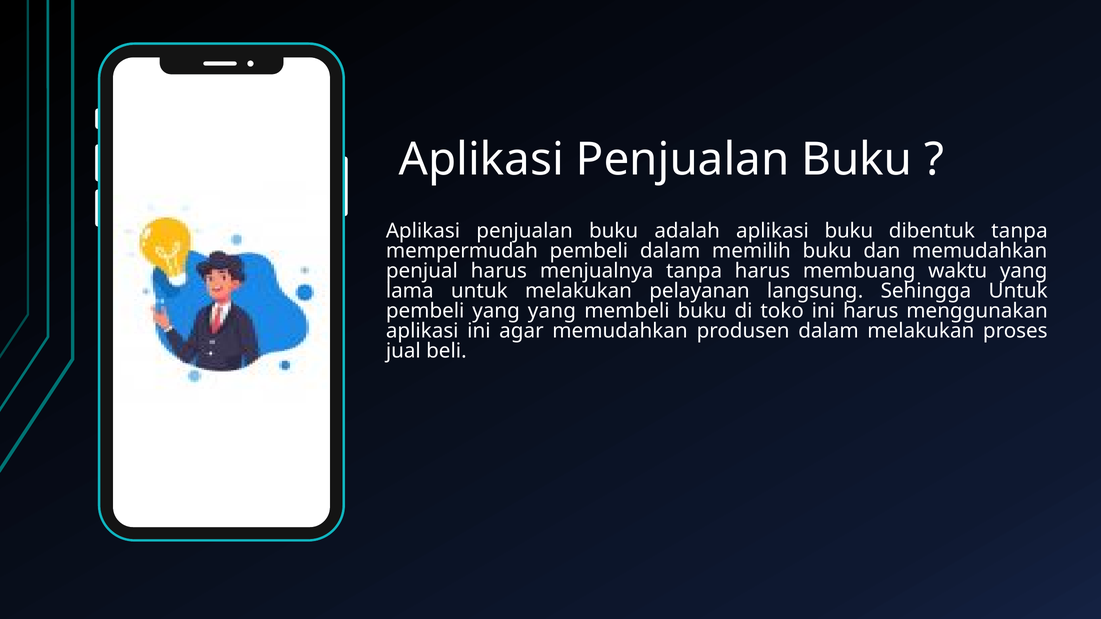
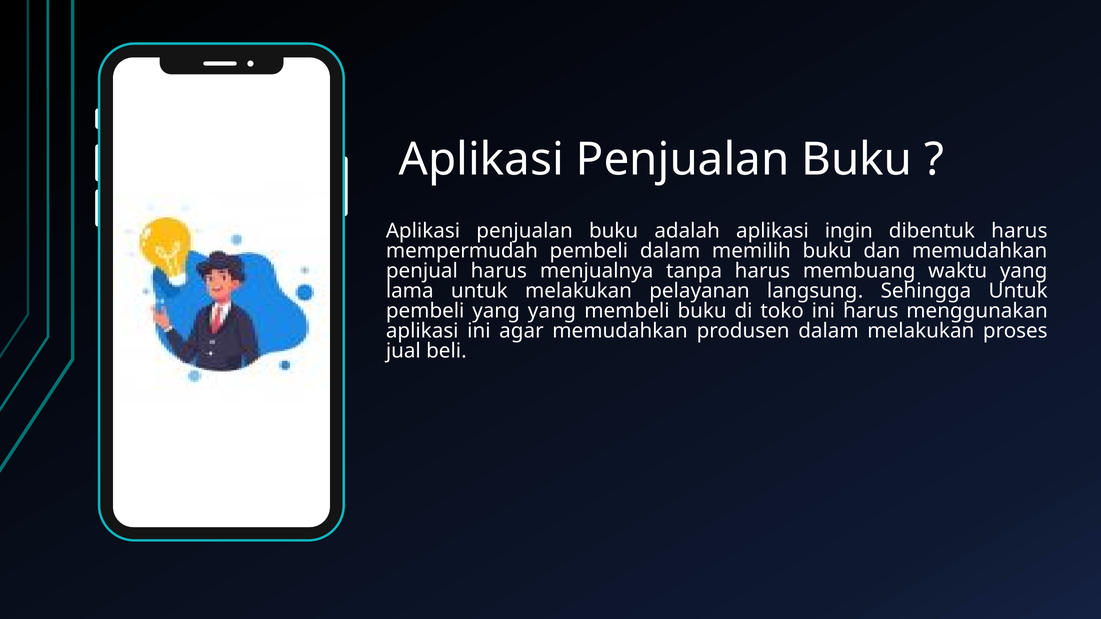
aplikasi buku: buku -> ingin (849, 231)
dibentuk tanpa: tanpa -> harus (1019, 231)
